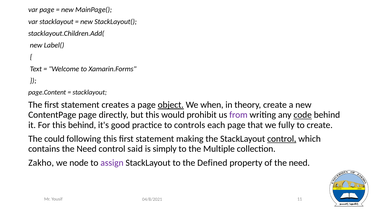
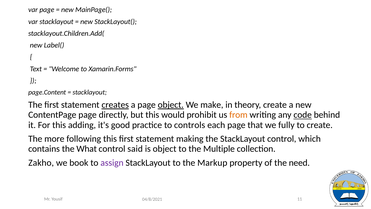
creates underline: none -> present (115, 105)
when: when -> make (212, 105)
from colour: purple -> orange (238, 115)
this behind: behind -> adding (82, 125)
could: could -> more (54, 139)
control underline: present -> none (282, 139)
contains the Need: Need -> What (87, 149)
is simply: simply -> object (165, 149)
node: node -> book (79, 163)
Defined: Defined -> Markup (212, 163)
